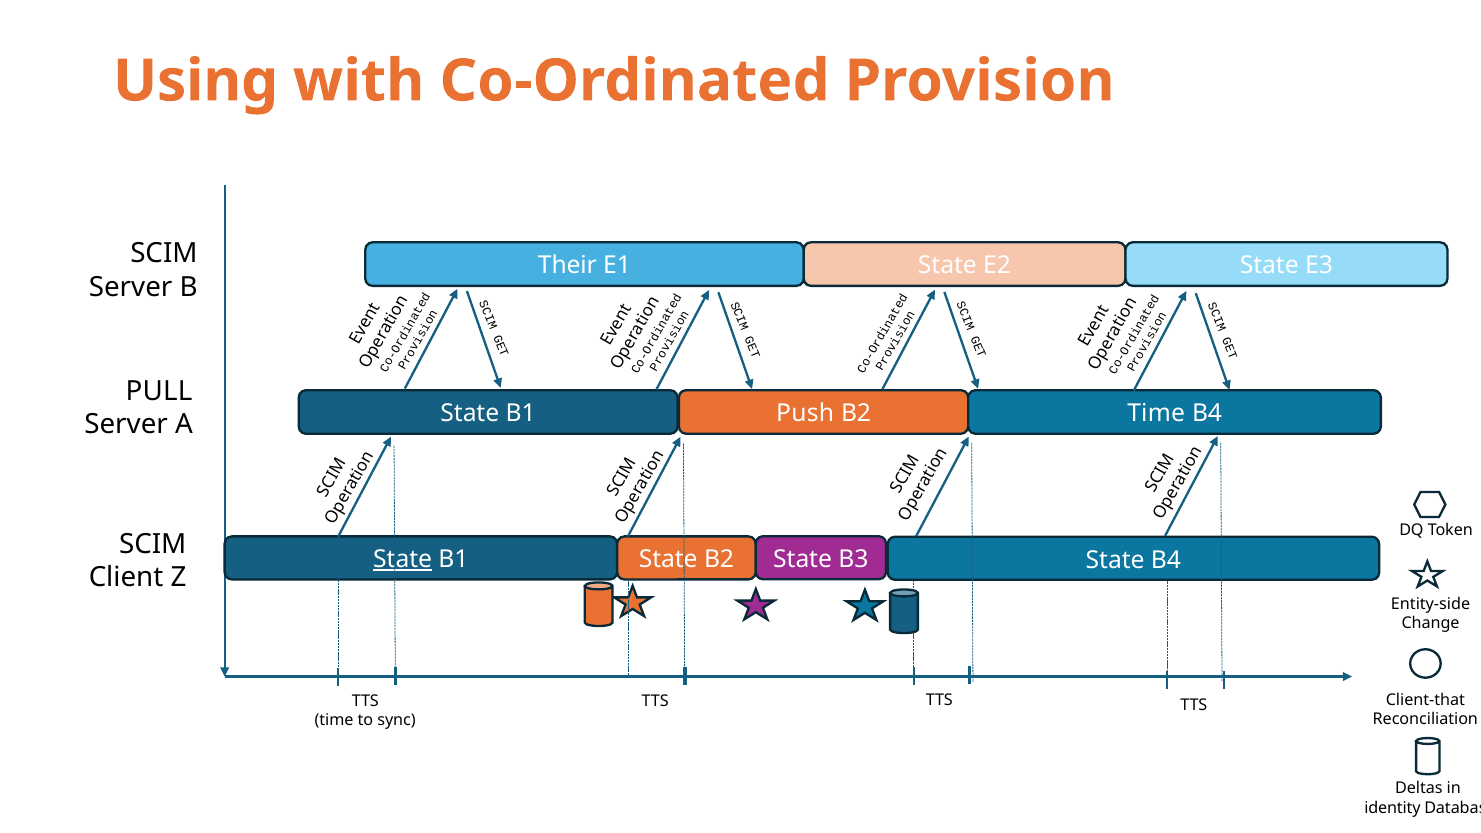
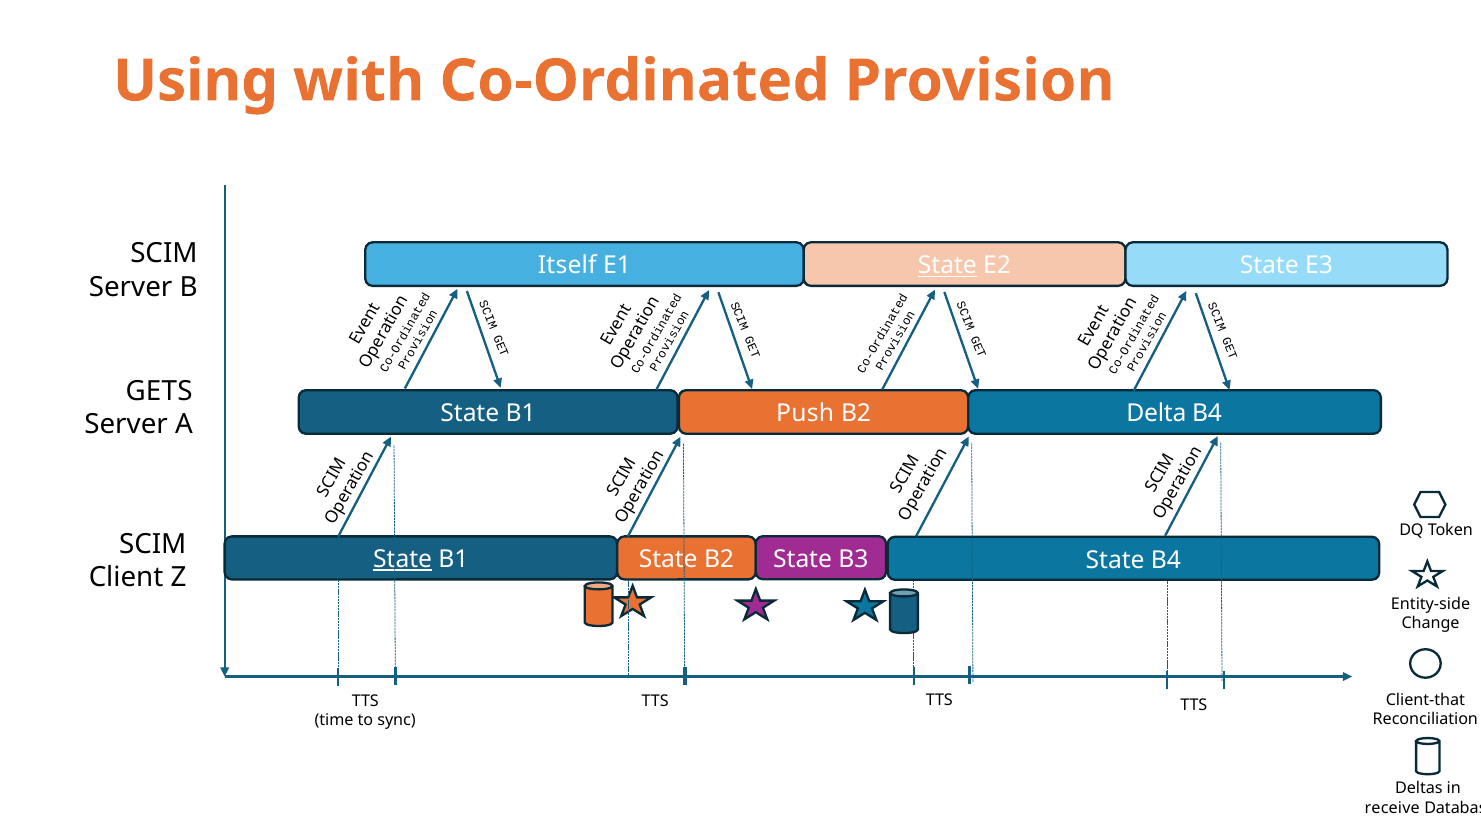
Their: Their -> Itself (567, 266)
State underline: none -> present (947, 266)
PULL: PULL -> GETS (159, 391)
Time: Time -> Delta (1156, 414)
identity: identity -> receive (1392, 808)
